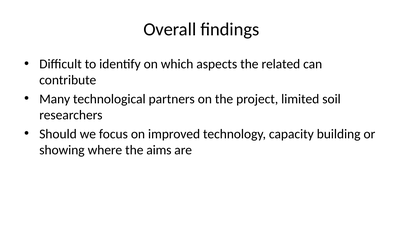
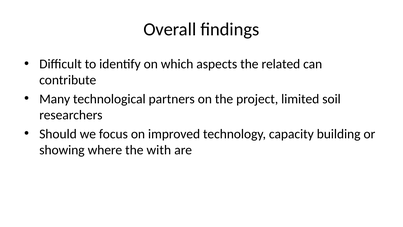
aims: aims -> with (159, 150)
